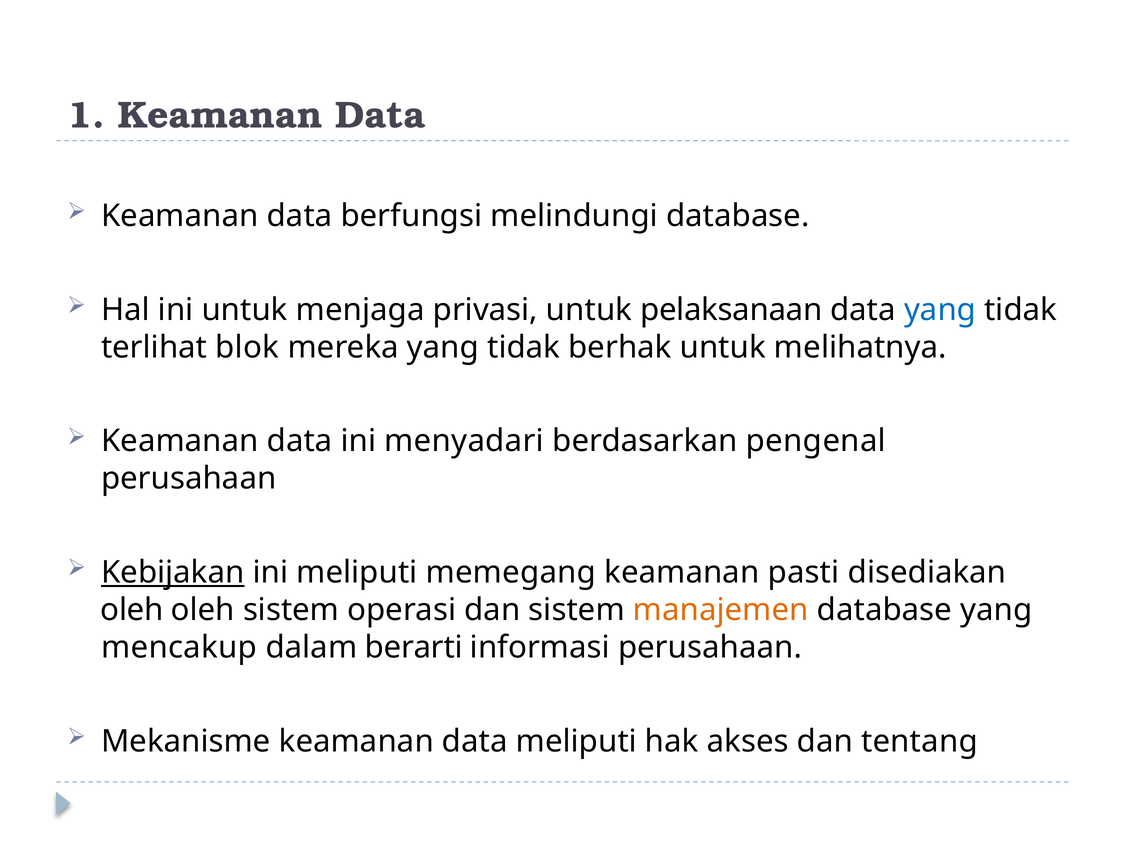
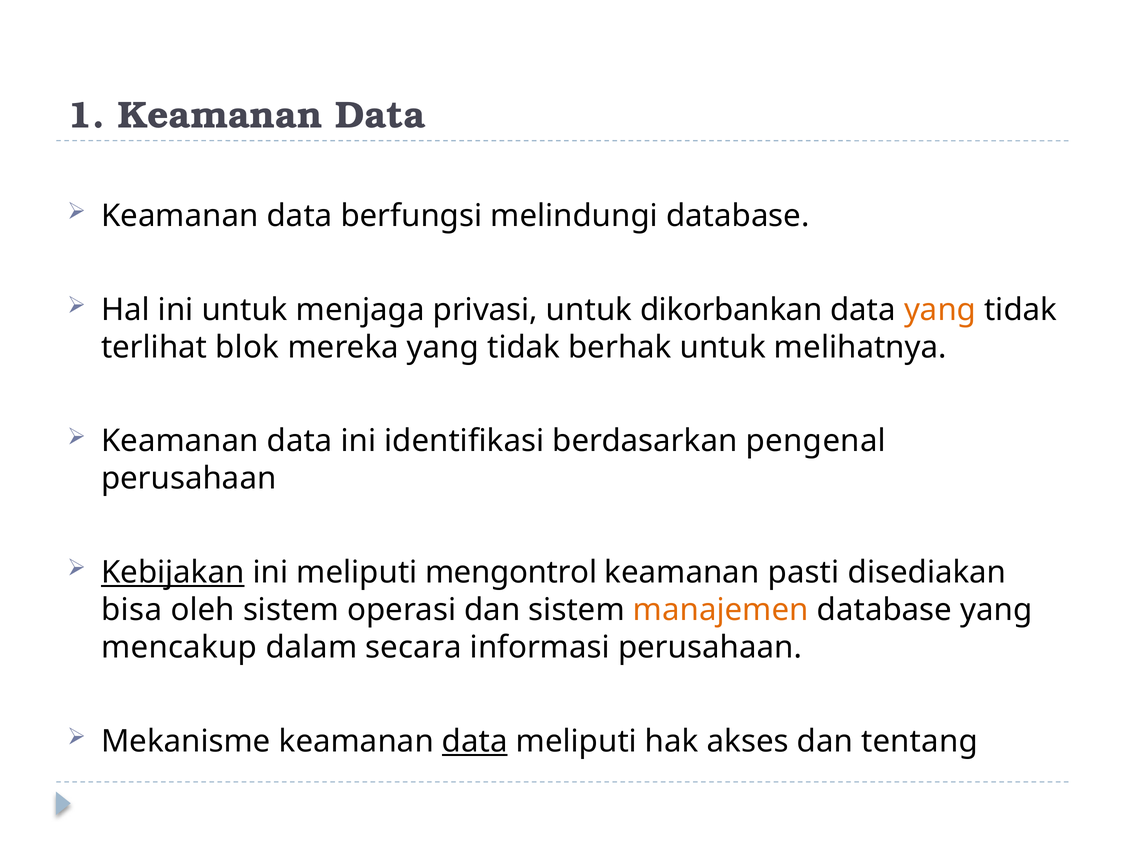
pelaksanaan: pelaksanaan -> dikorbankan (731, 310)
yang colour: blue -> orange (940, 310)
menyadari: menyadari -> identifikasi (464, 441)
memegang: memegang -> mengontrol (511, 572)
oleh: oleh -> bisa (132, 610)
berarti: berarti -> secara (414, 647)
data underline: none -> present (475, 741)
